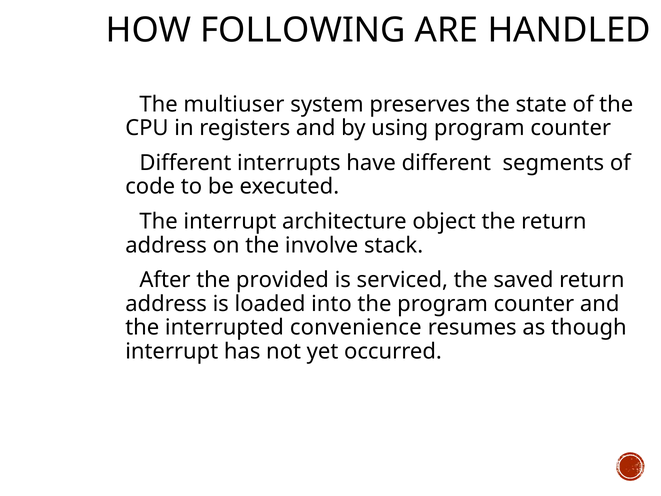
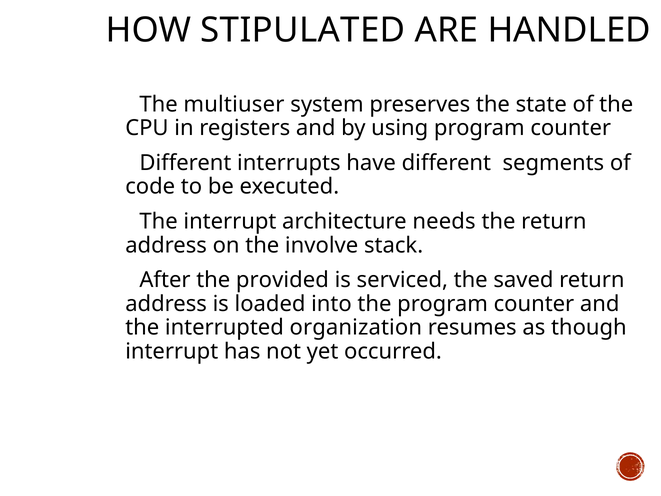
FOLLOWING: FOLLOWING -> STIPULATED (303, 30)
object: object -> needs (444, 221)
convenience: convenience -> organization (356, 328)
